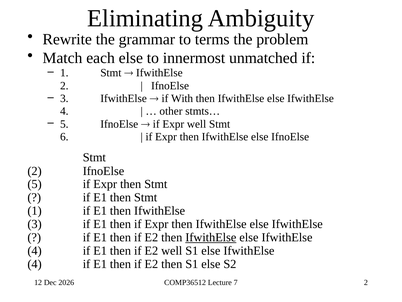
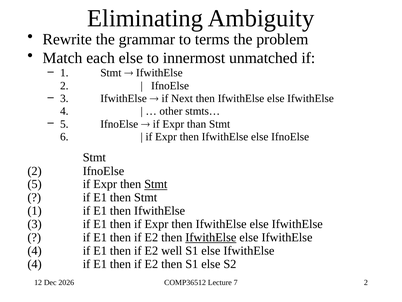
With: With -> Next (182, 98)
Expr well: well -> than (197, 124)
Stmt underline: none -> present (156, 184)
